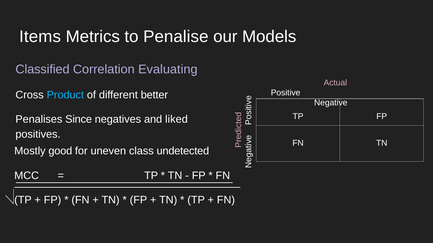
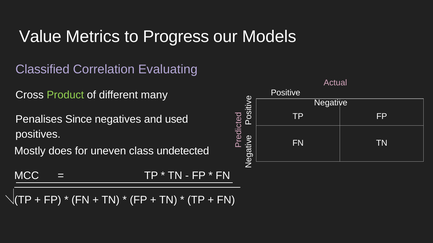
Items: Items -> Value (40, 37)
Penalise: Penalise -> Progress (176, 37)
Product colour: light blue -> light green (65, 95)
better: better -> many (154, 95)
liked: liked -> used (177, 120)
good: good -> does (60, 151)
